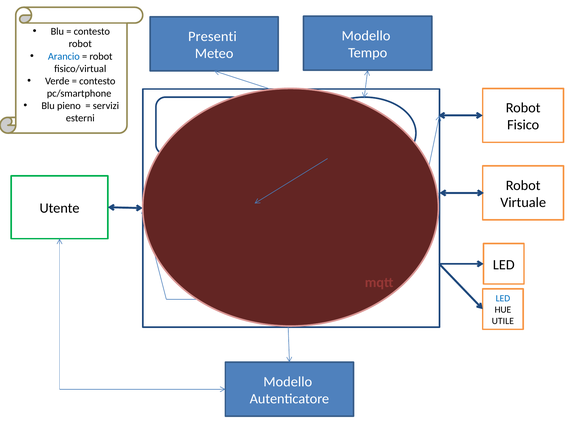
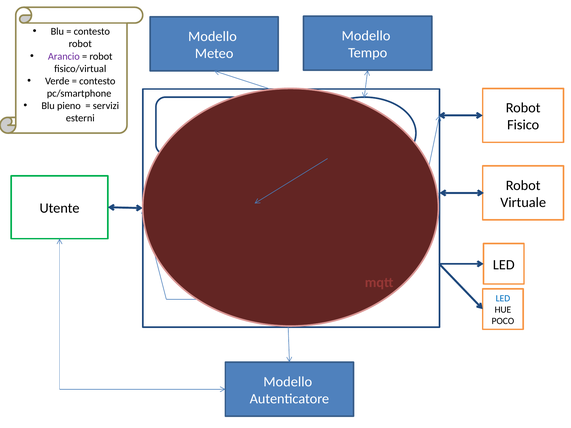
Presenti: Presenti -> Modello (212, 36)
Arancio colour: blue -> purple (64, 56)
UTILE: UTILE -> POCO (503, 321)
